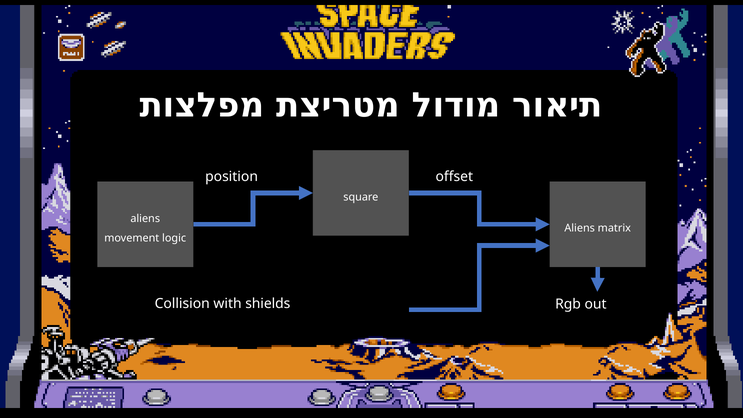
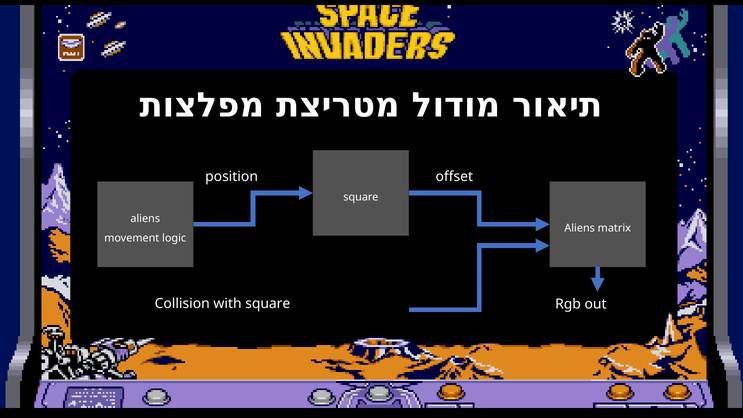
with shields: shields -> square (268, 303)
